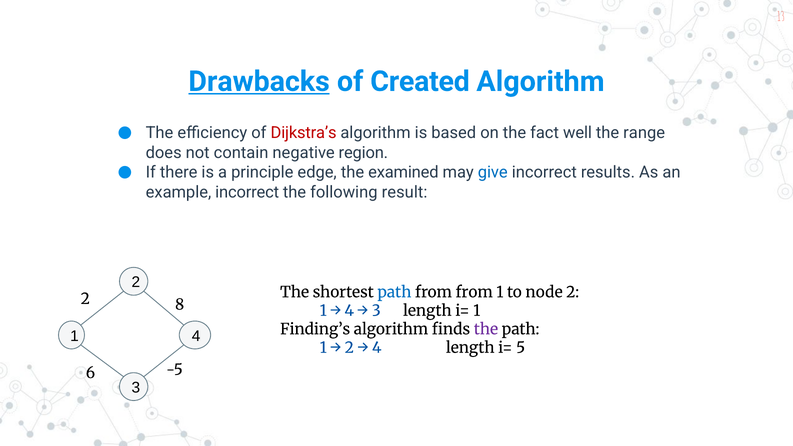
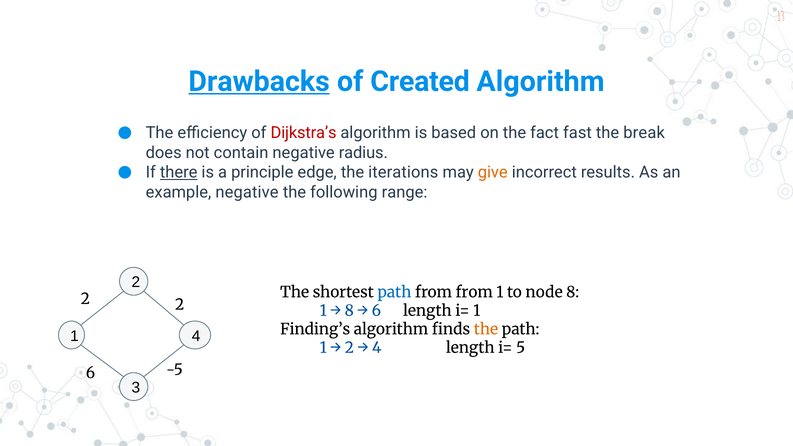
well: well -> fast (577, 133)
range: range -> break (644, 133)
region: region -> radius (363, 153)
there underline: none -> present (179, 172)
examined: examined -> iterations (403, 172)
give colour: blue -> orange (493, 172)
example incorrect: incorrect -> negative (247, 192)
result: result -> range (405, 192)
node 2: 2 -> 8 (573, 292)
2 8: 8 -> 2 (180, 305)
4: 4 -> 8 (349, 311)
3: 3 -> 6 (376, 311)
the colour: purple -> orange (486, 329)
